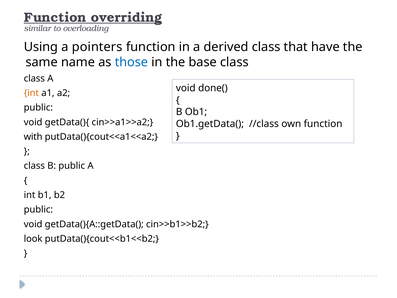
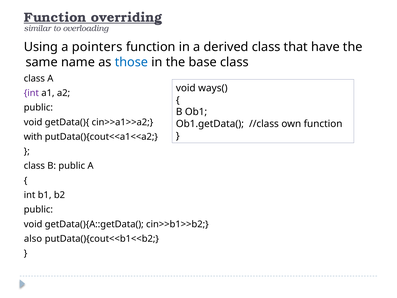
done(: done( -> ways( (213, 88)
int colour: orange -> purple (31, 93)
look: look -> also (33, 239)
